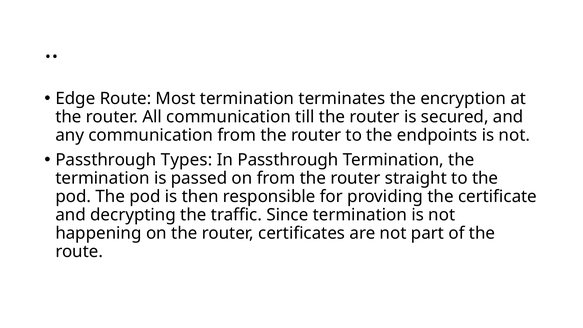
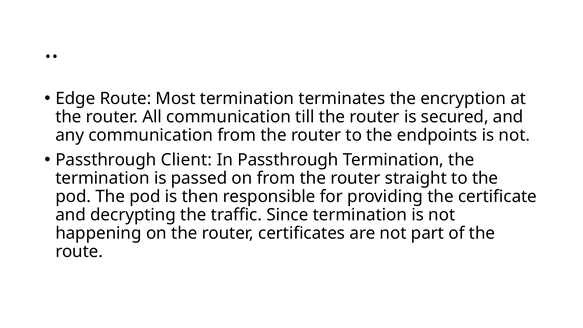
Types: Types -> Client (186, 160)
